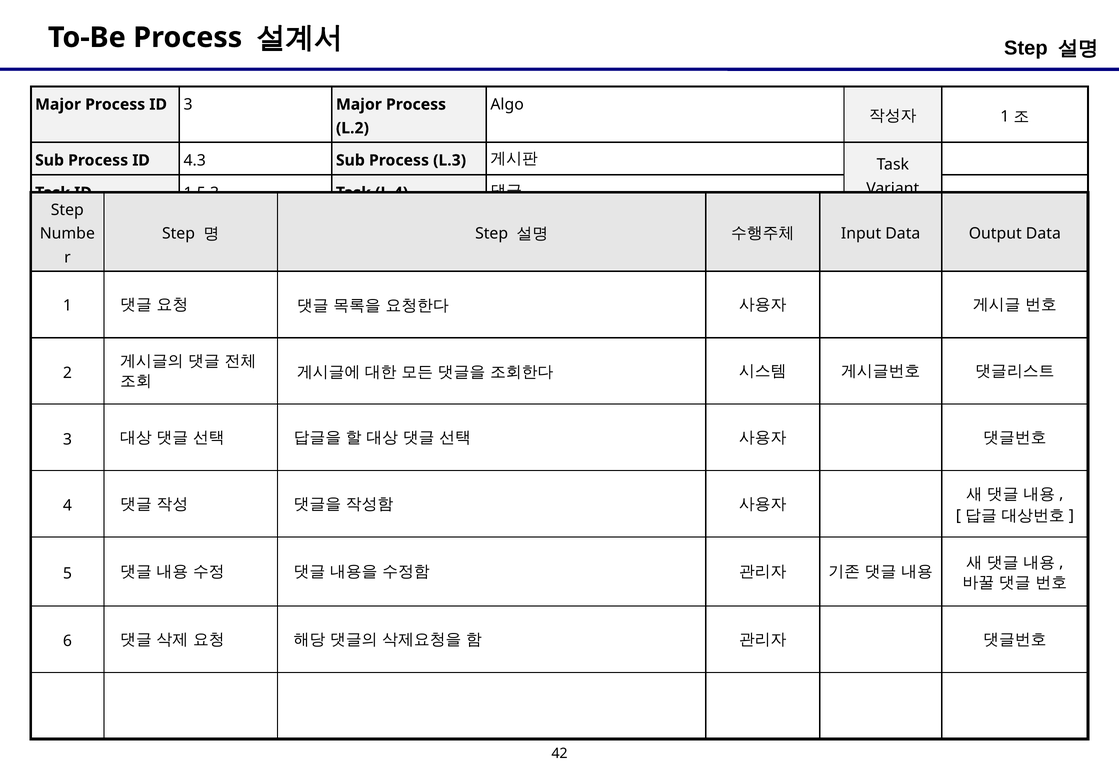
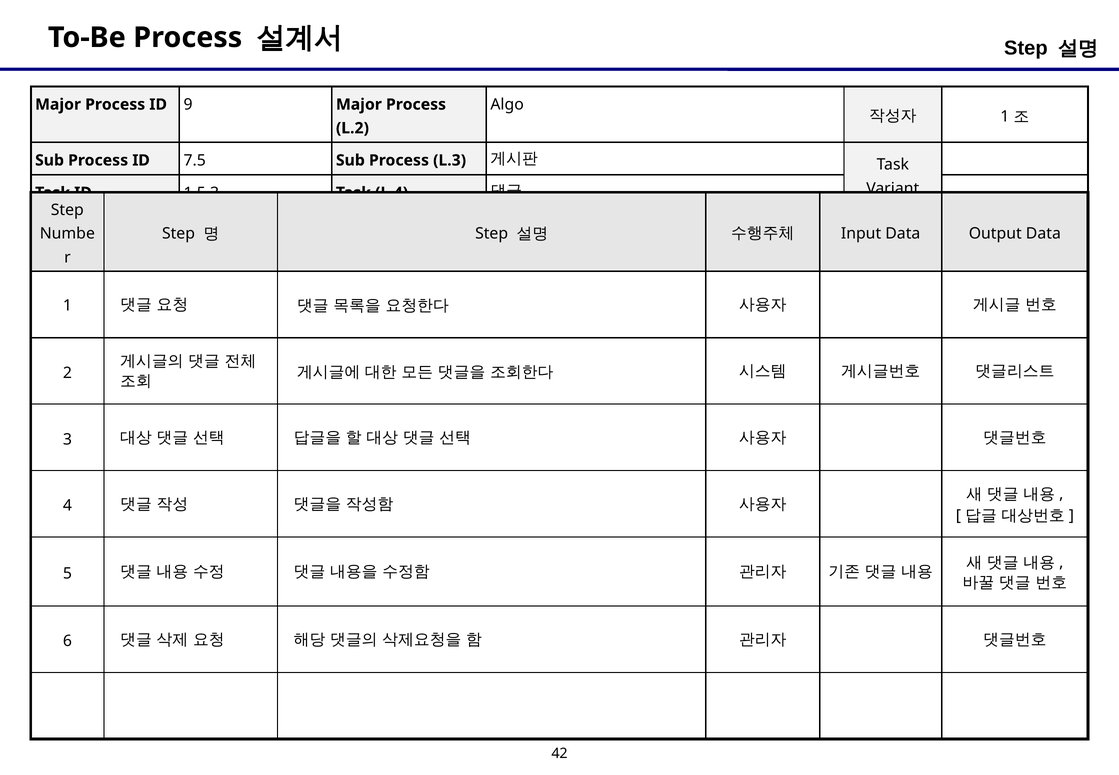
ID 3: 3 -> 9 (188, 104)
4.3: 4.3 -> 7.5 (195, 160)
